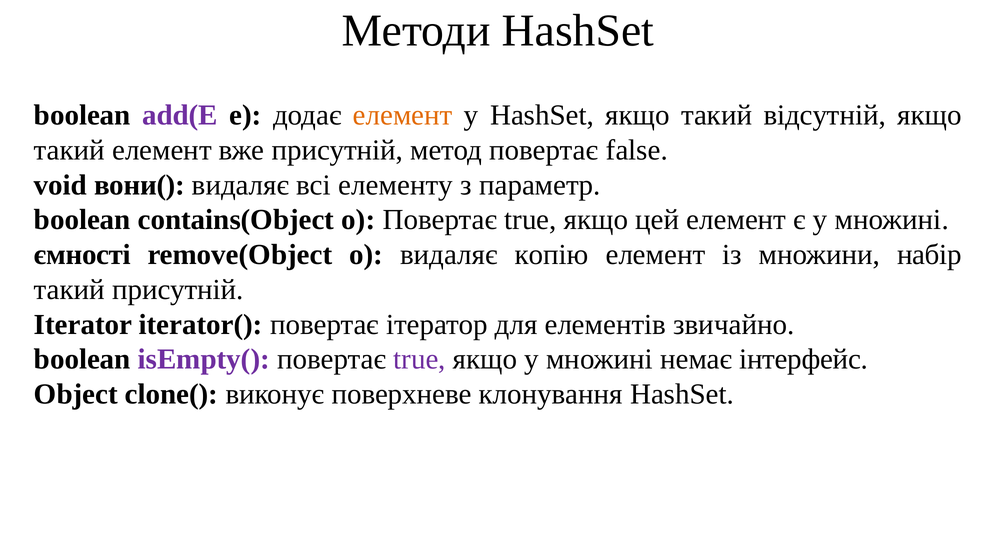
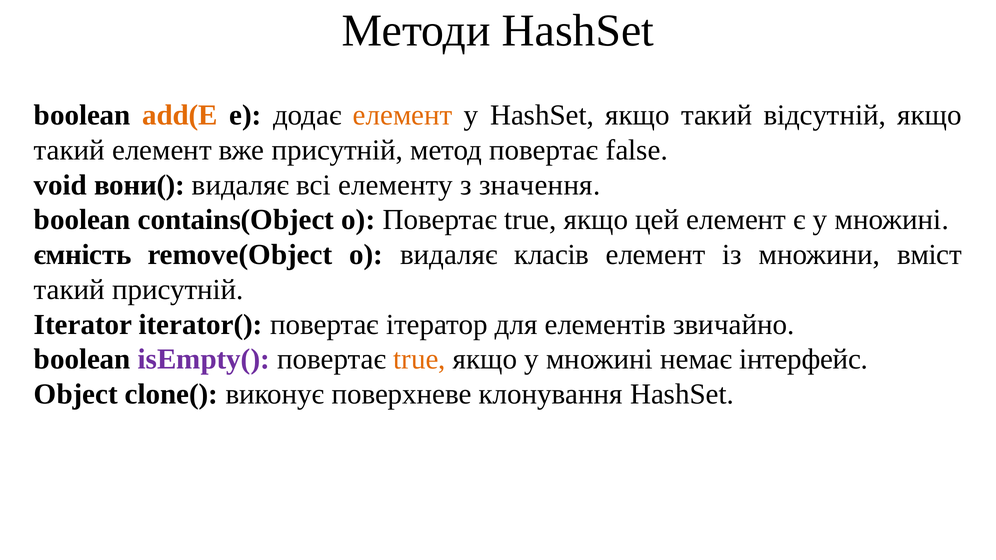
add(E colour: purple -> orange (180, 115)
параметр: параметр -> значення (540, 185)
ємності: ємності -> ємність (82, 255)
копію: копію -> класів (552, 255)
набір: набір -> вміст (929, 255)
true colour: purple -> orange (420, 359)
